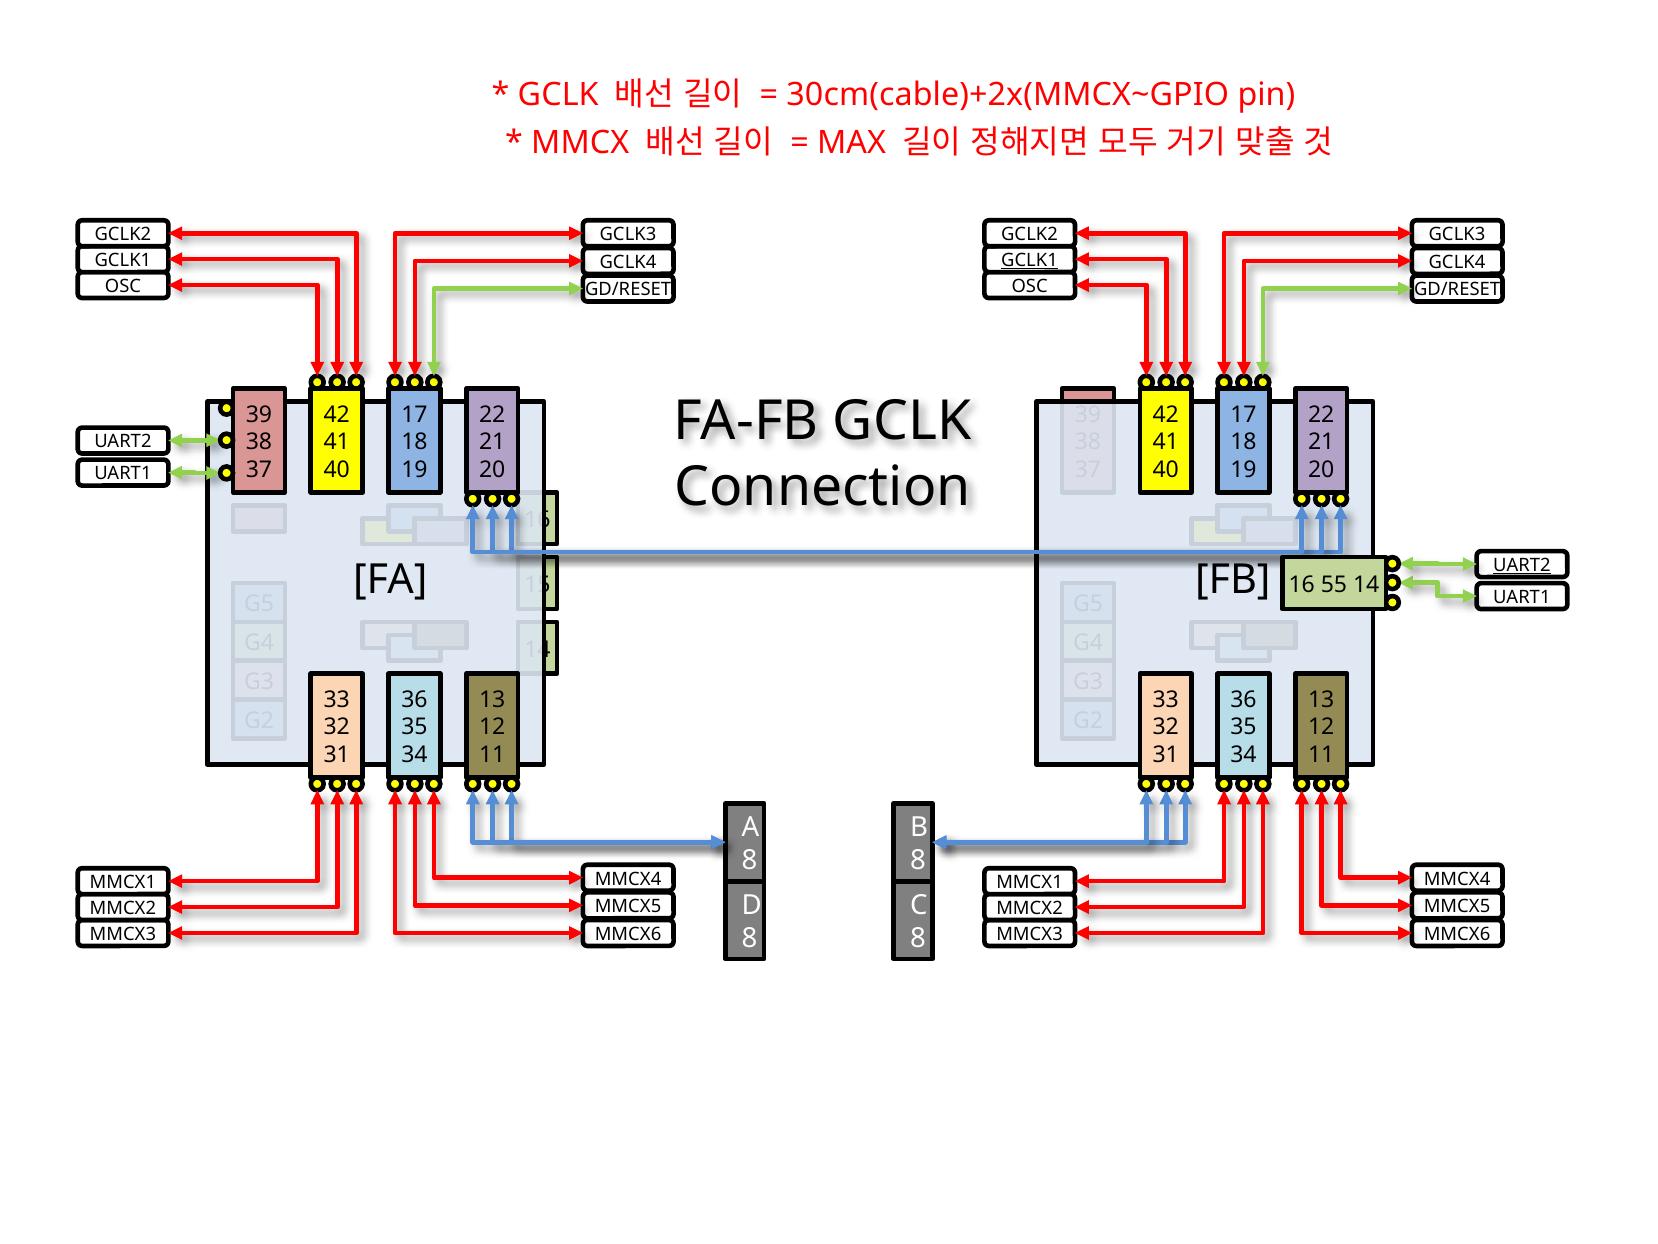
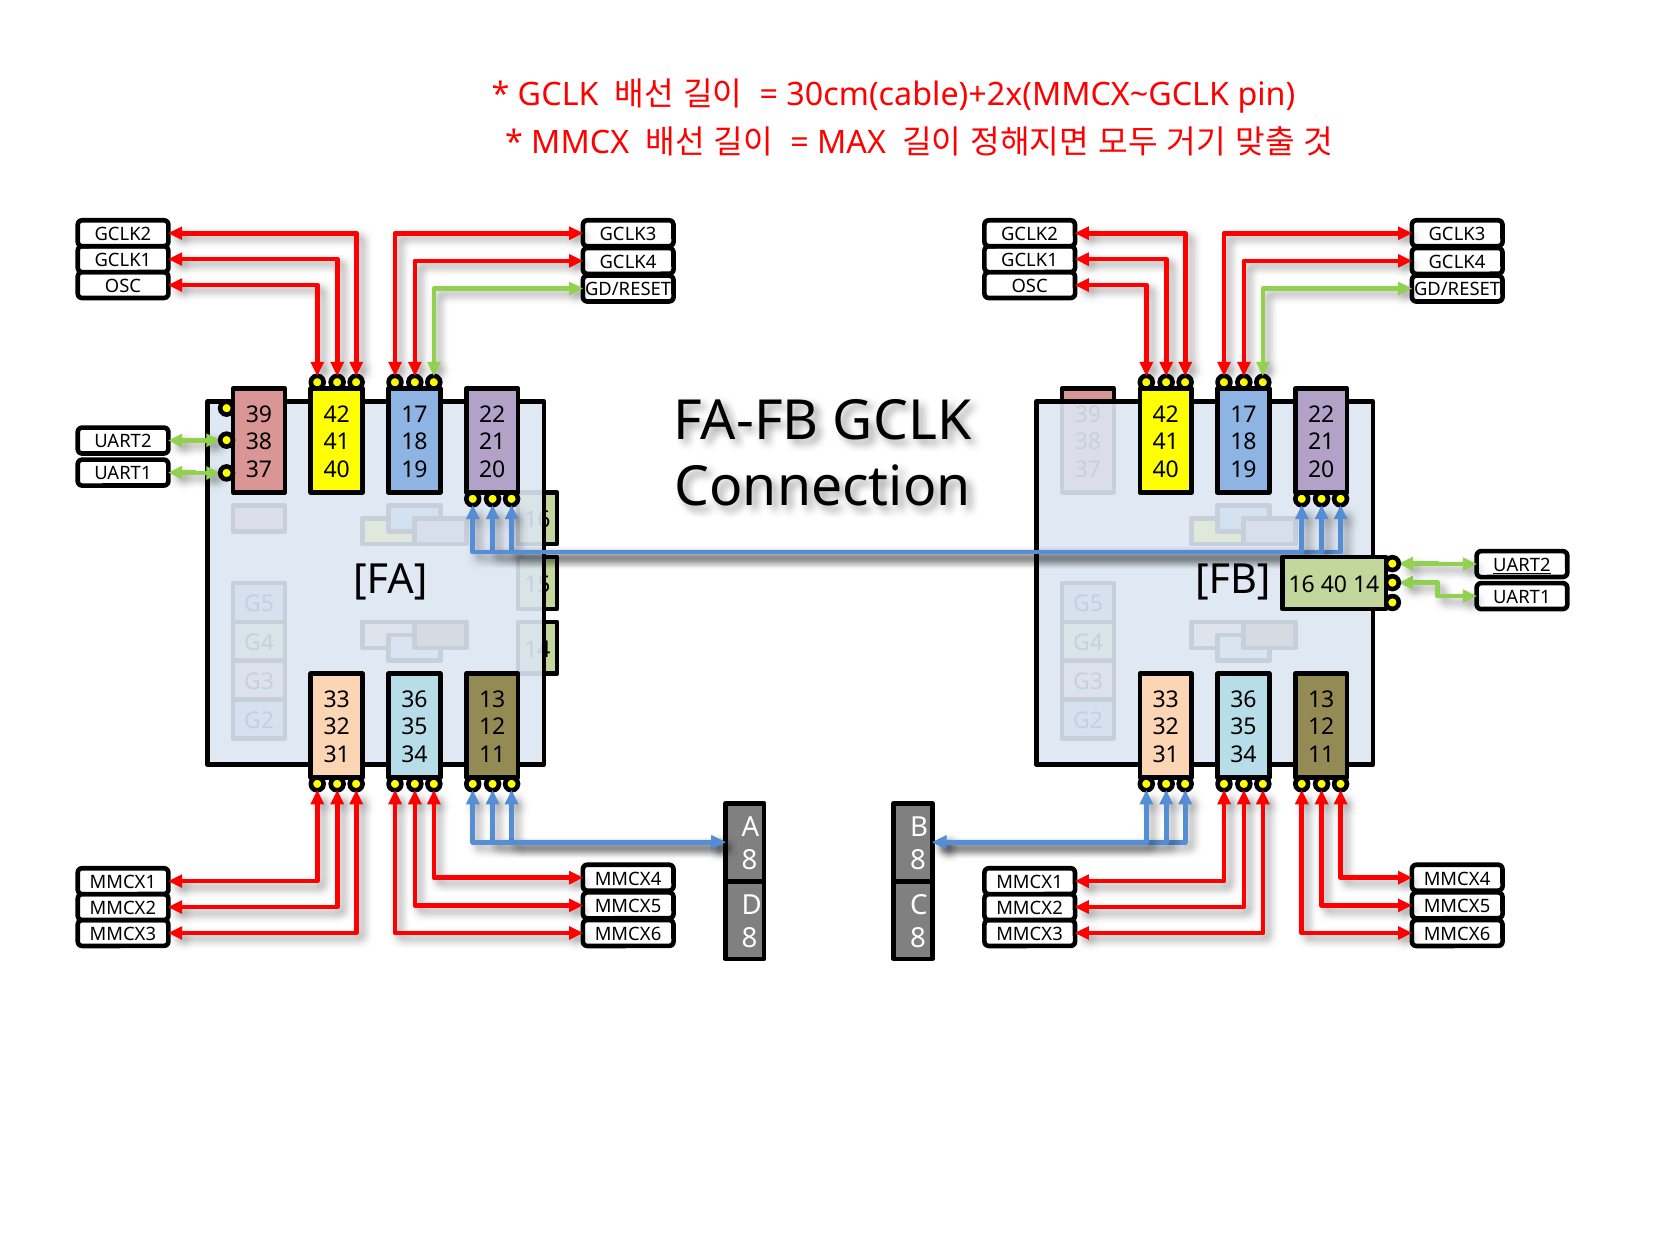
30cm(cable)+2x(MMCX~GPIO: 30cm(cable)+2x(MMCX~GPIO -> 30cm(cable)+2x(MMCX~GCLK (1008, 95)
GCLK1 underline: present -> none (1030, 260)
16 55: 55 -> 40 (1334, 584)
